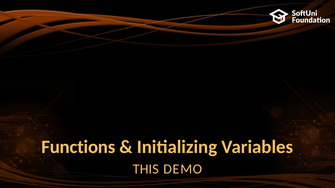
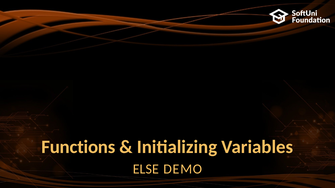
THIS: THIS -> ELSE (146, 169)
